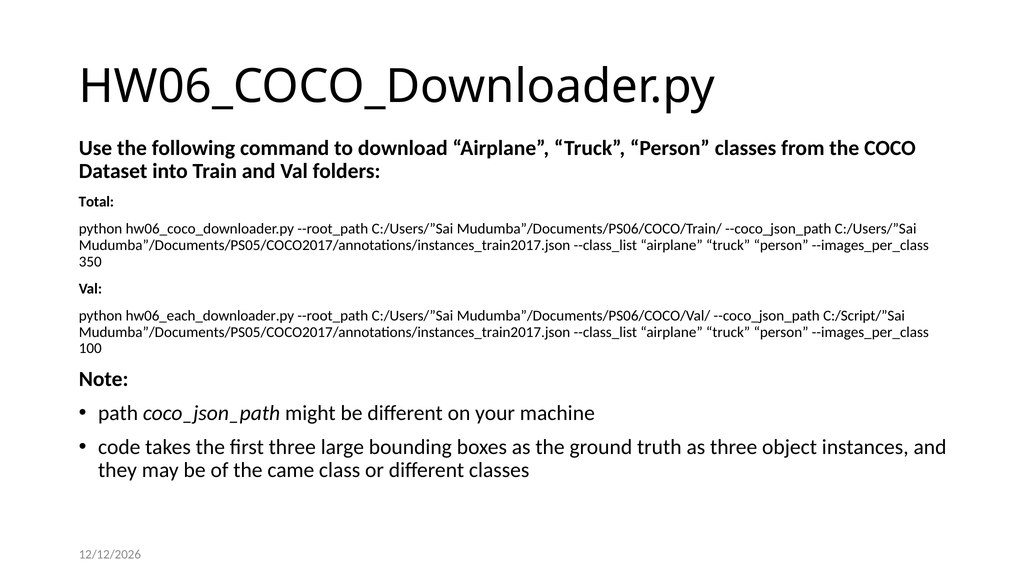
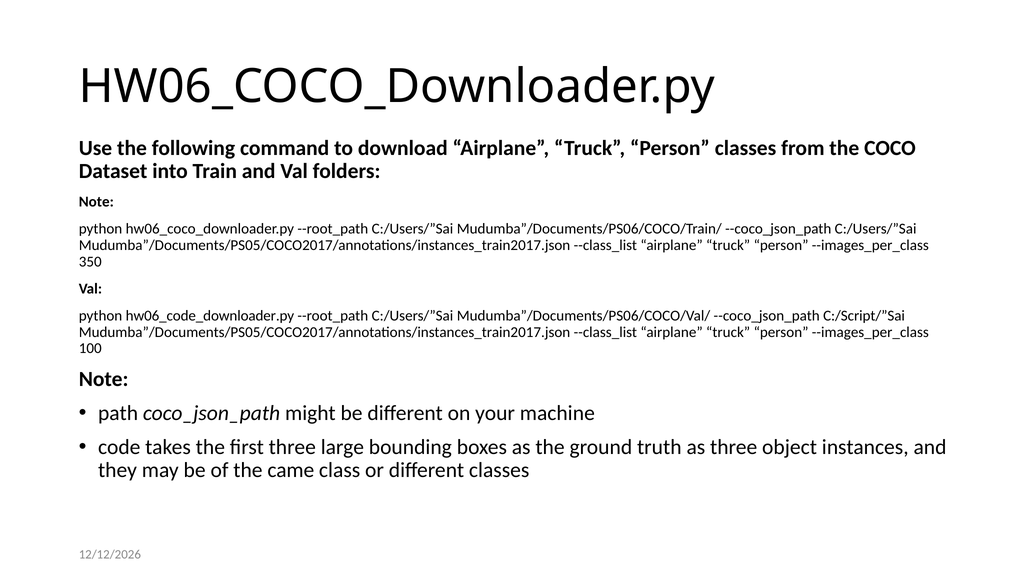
Total: Total -> Note (96, 202)
hw06_each_downloader.py: hw06_each_downloader.py -> hw06_code_downloader.py (210, 316)
